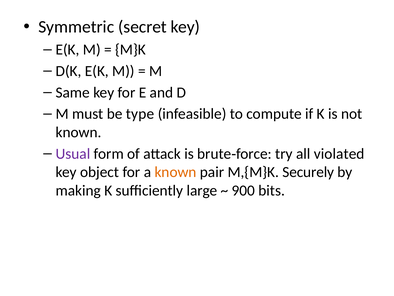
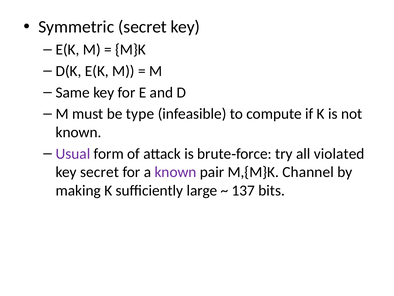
key object: object -> secret (99, 172)
known colour: orange -> purple (176, 172)
Securely: Securely -> Channel (308, 172)
900: 900 -> 137 (243, 190)
